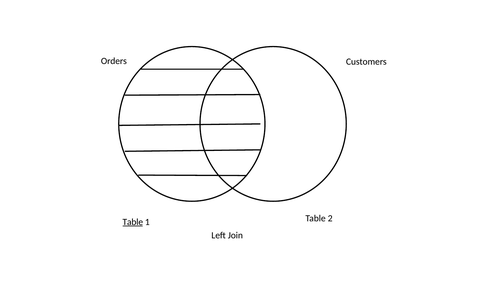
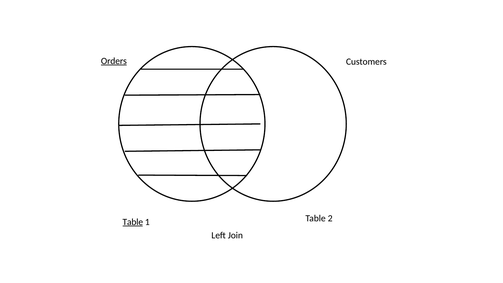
Orders underline: none -> present (114, 61)
